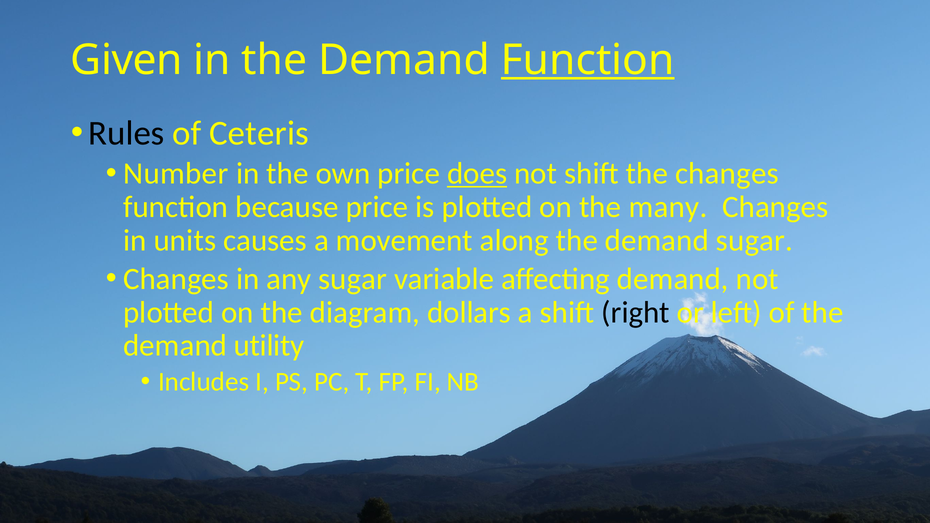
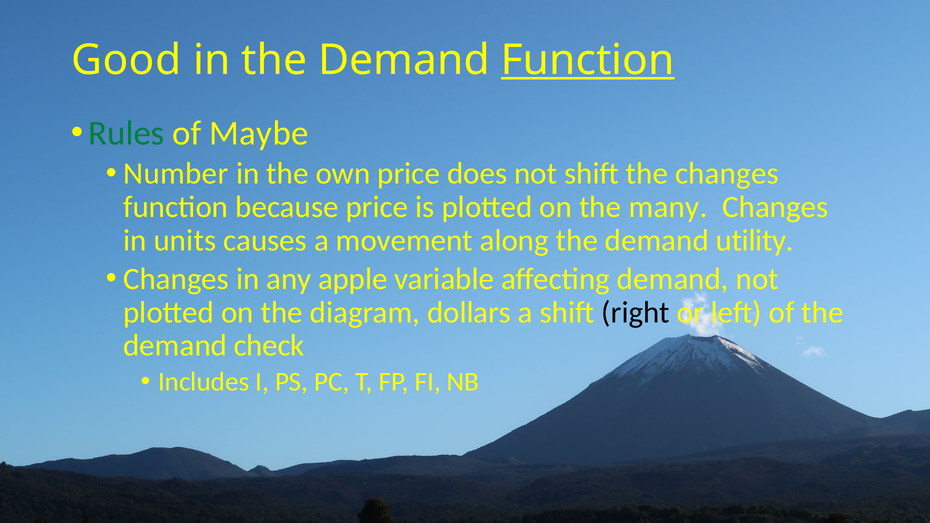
Given: Given -> Good (126, 60)
Rules colour: black -> green (126, 133)
Ceteris: Ceteris -> Maybe (259, 133)
does underline: present -> none (477, 174)
demand sugar: sugar -> utility (755, 241)
any sugar: sugar -> apple (353, 279)
utility: utility -> check (269, 346)
